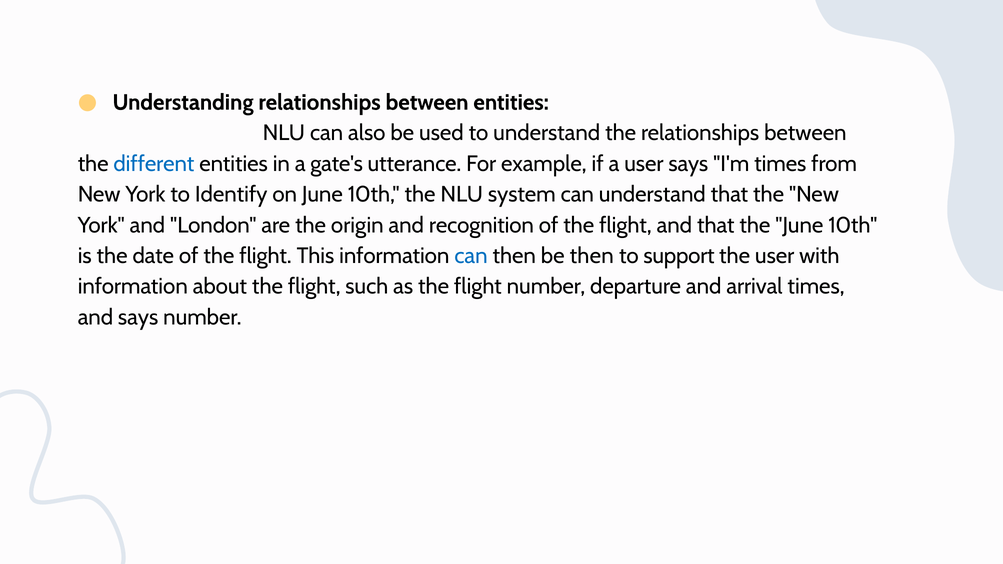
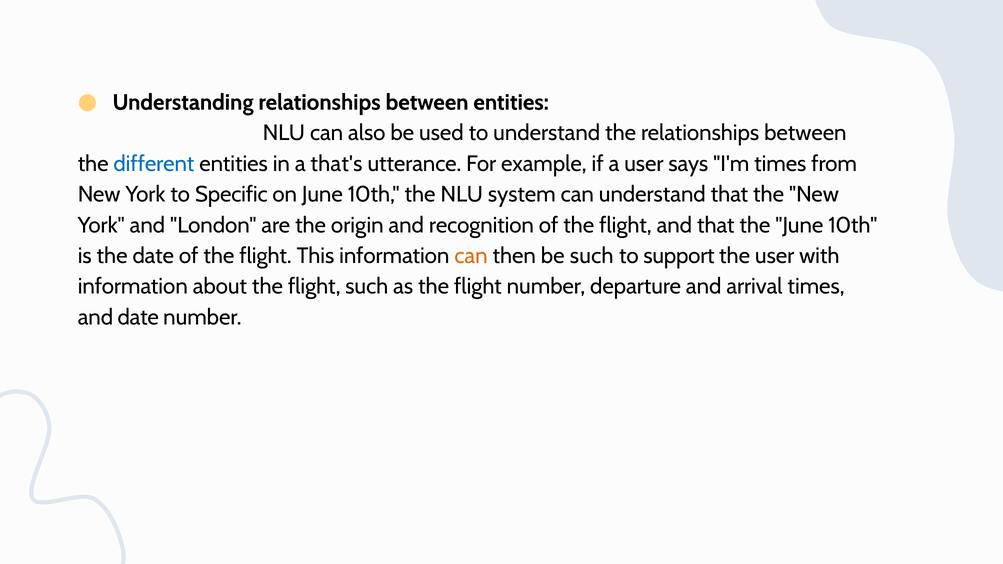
gate's: gate's -> that's (336, 164)
Identify: Identify -> Specific (231, 195)
can colour: blue -> orange (471, 256)
be then: then -> such (592, 256)
and says: says -> date (138, 317)
